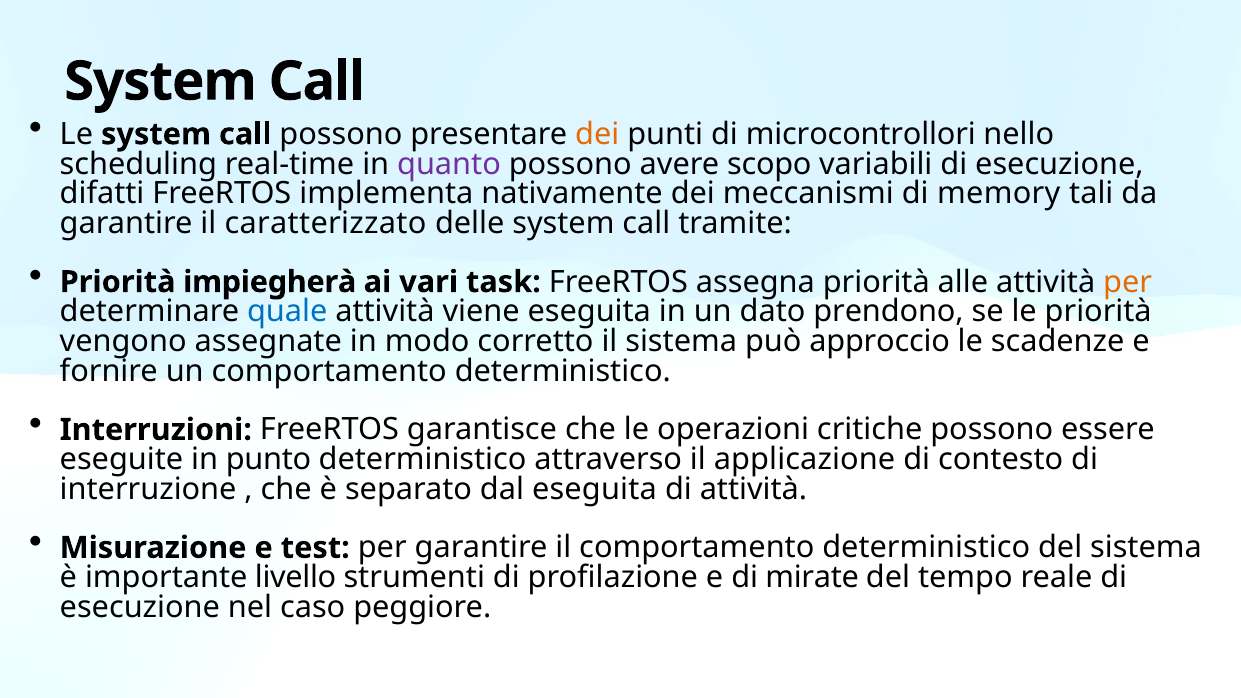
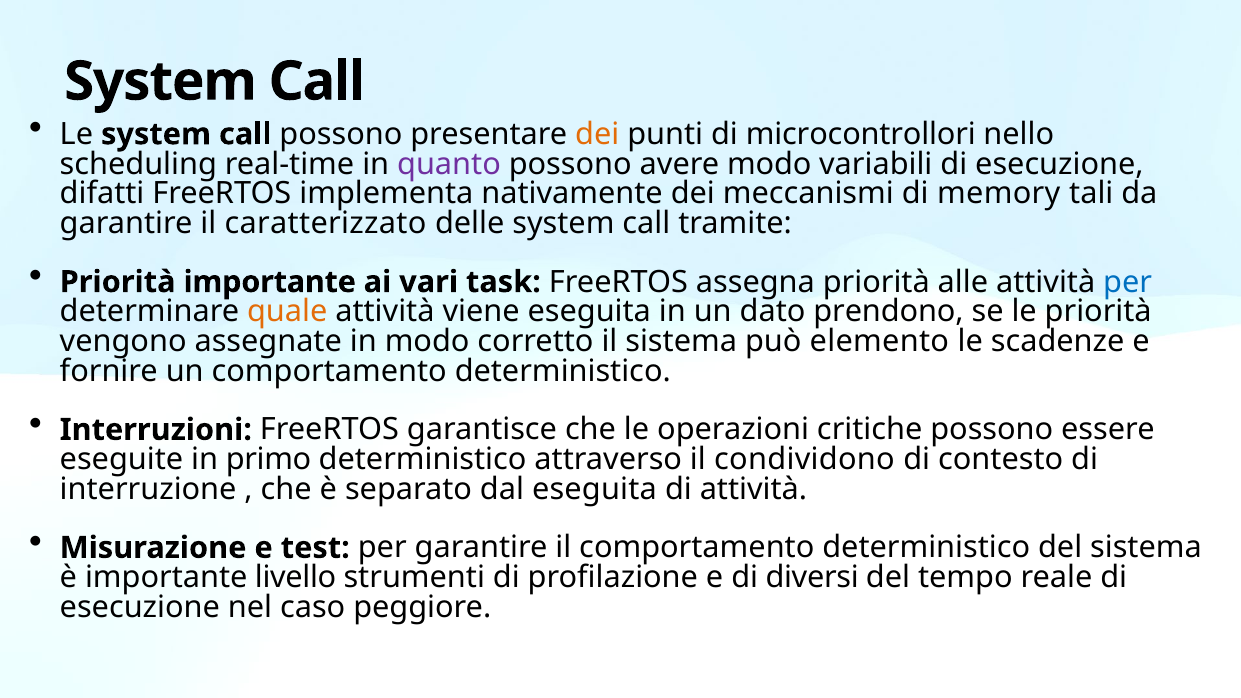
avere scopo: scopo -> modo (769, 164)
Priorità impiegherà: impiegherà -> importante (270, 282)
per colour: orange -> blue (1128, 282)
quale colour: blue -> orange (287, 312)
approccio: approccio -> elemento (879, 342)
punto: punto -> primo (269, 460)
applicazione: applicazione -> condividono (804, 460)
mirate: mirate -> diversi (812, 578)
